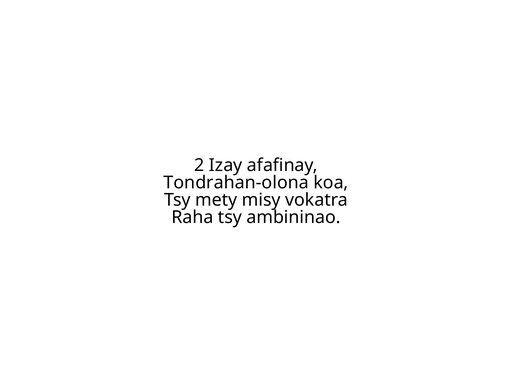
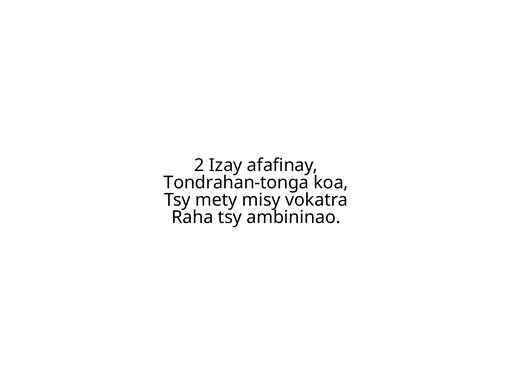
Tondrahan-olona: Tondrahan-olona -> Tondrahan-tonga (236, 183)
